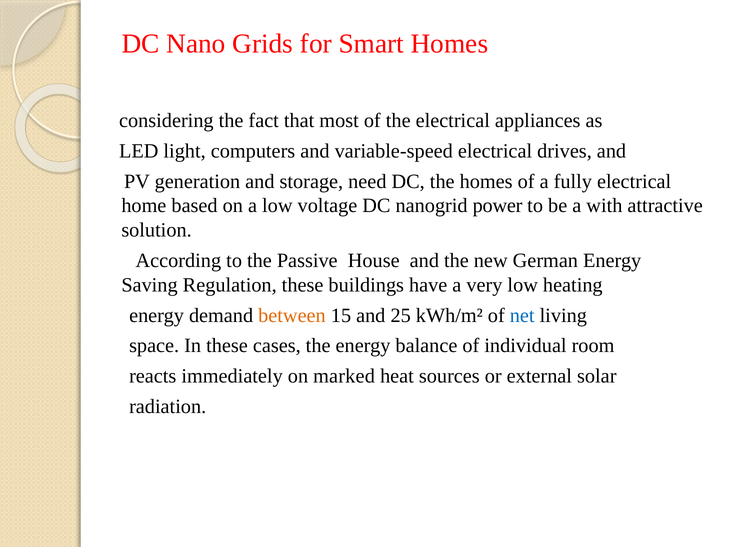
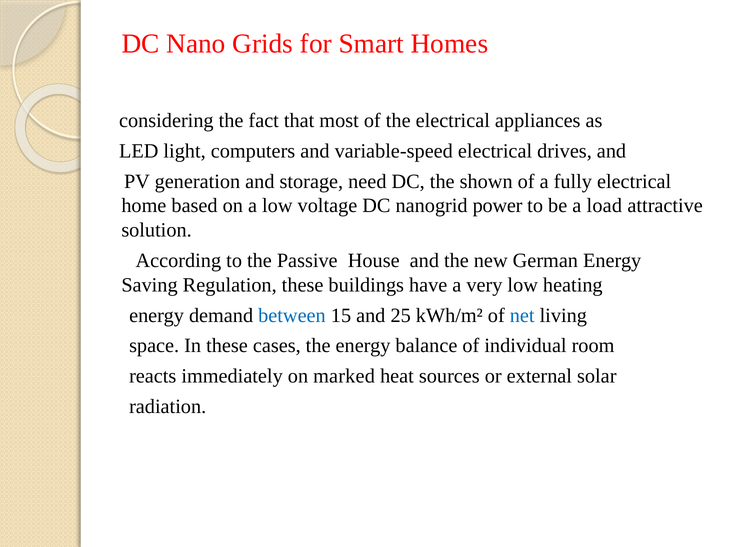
the homes: homes -> shown (486, 181)
with: with -> load (604, 206)
between colour: orange -> blue (292, 315)
